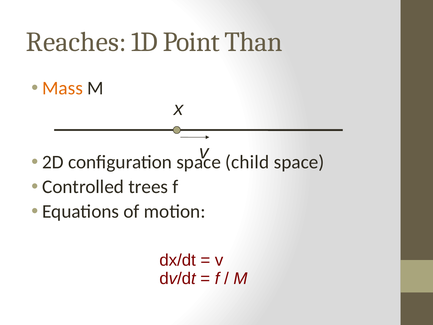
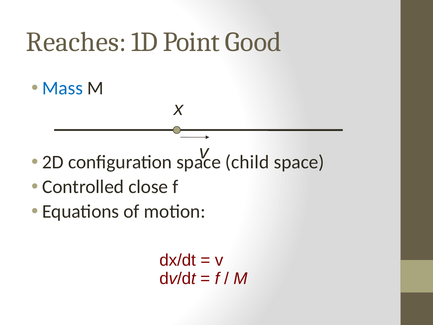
Than: Than -> Good (253, 42)
Mass colour: orange -> blue (63, 88)
trees: trees -> close (148, 187)
